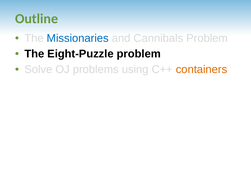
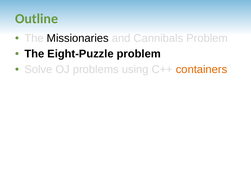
Missionaries colour: blue -> black (78, 38)
